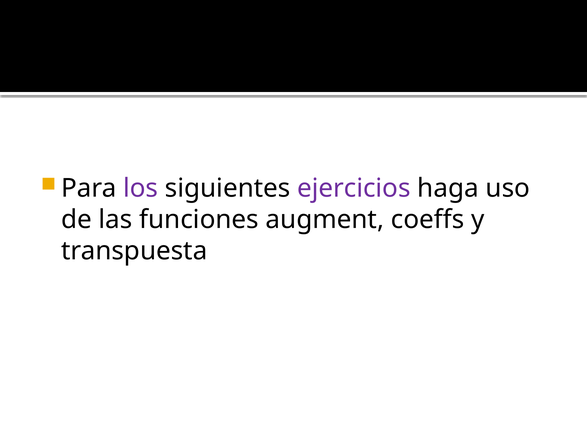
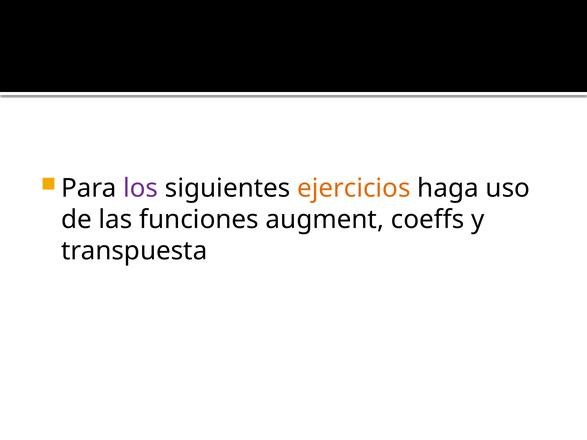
ejercicios colour: purple -> orange (354, 188)
